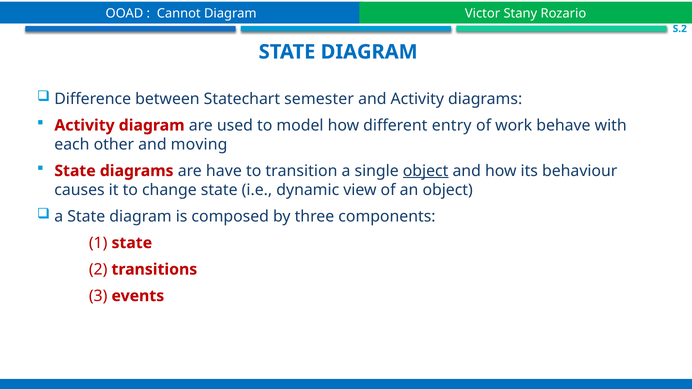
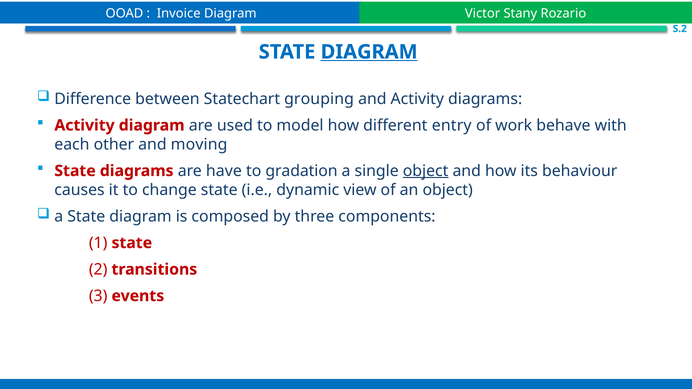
Cannot: Cannot -> Invoice (179, 13)
DIAGRAM underline: none -> present (369, 52)
semester: semester -> grouping (319, 99)
transition: transition -> gradation (301, 171)
